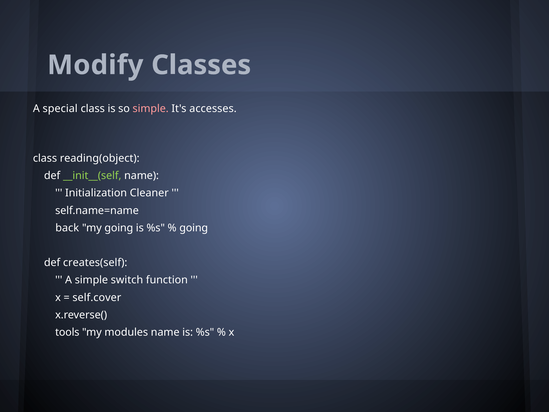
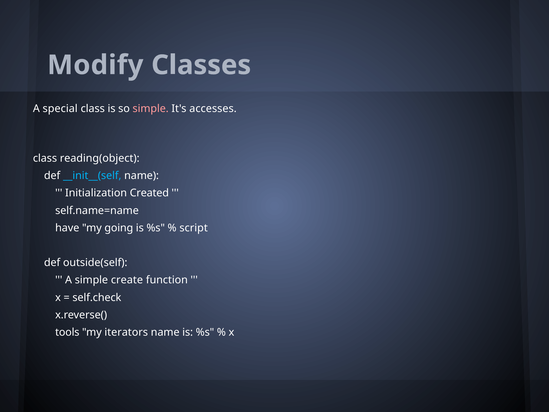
__init__(self colour: light green -> light blue (92, 176)
Cleaner: Cleaner -> Created (149, 193)
back: back -> have (67, 228)
going: going -> script (194, 228)
creates(self: creates(self -> outside(self (95, 263)
switch: switch -> create (127, 280)
self.cover: self.cover -> self.check (97, 297)
modules: modules -> iterators (126, 332)
